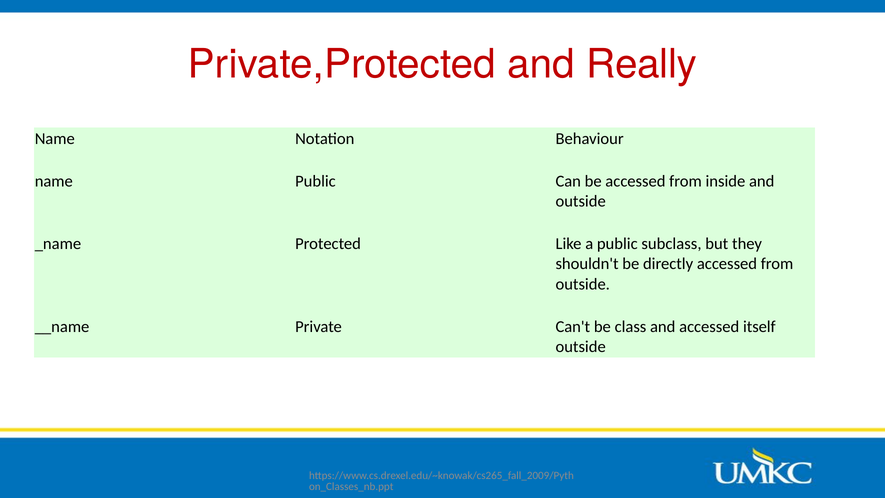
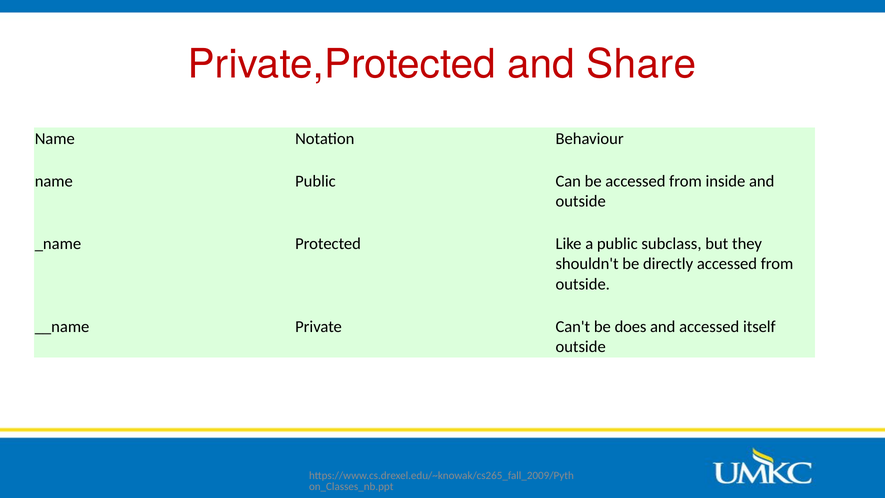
Really: Really -> Share (641, 64)
class: class -> does (631, 326)
